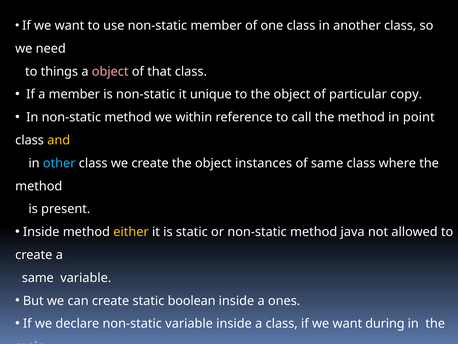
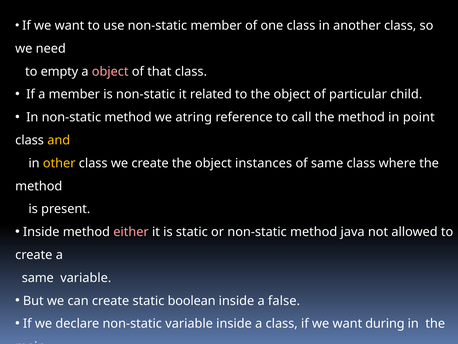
things: things -> empty (59, 71)
unique: unique -> related (211, 94)
copy: copy -> child (406, 94)
within: within -> atring (194, 117)
other colour: light blue -> yellow (59, 163)
either colour: yellow -> pink (131, 232)
ones: ones -> false (284, 300)
